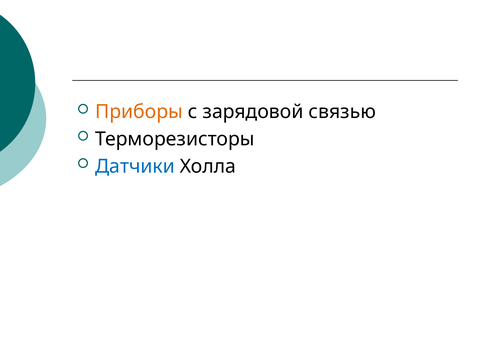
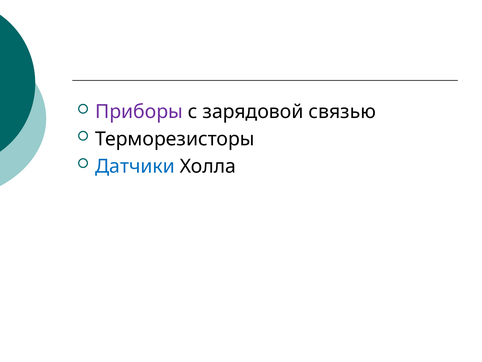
Приборы colour: orange -> purple (139, 112)
